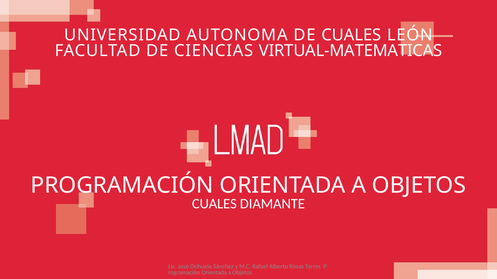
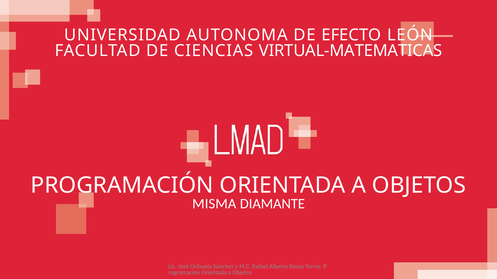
DE CUALES: CUALES -> EFECTO (351, 35)
CUALES: CUALES -> MISMA (214, 204)
